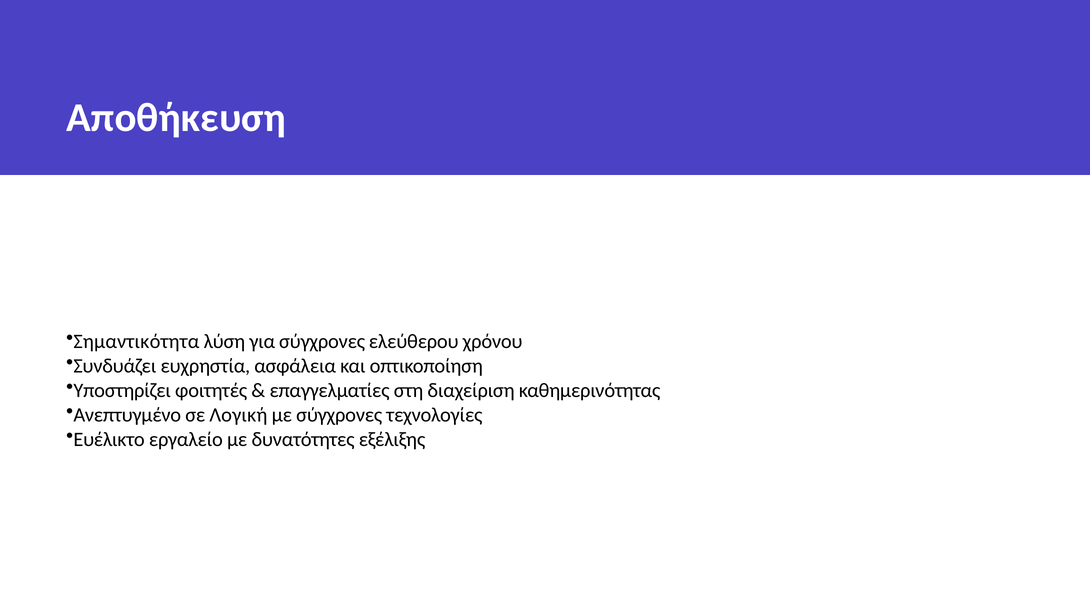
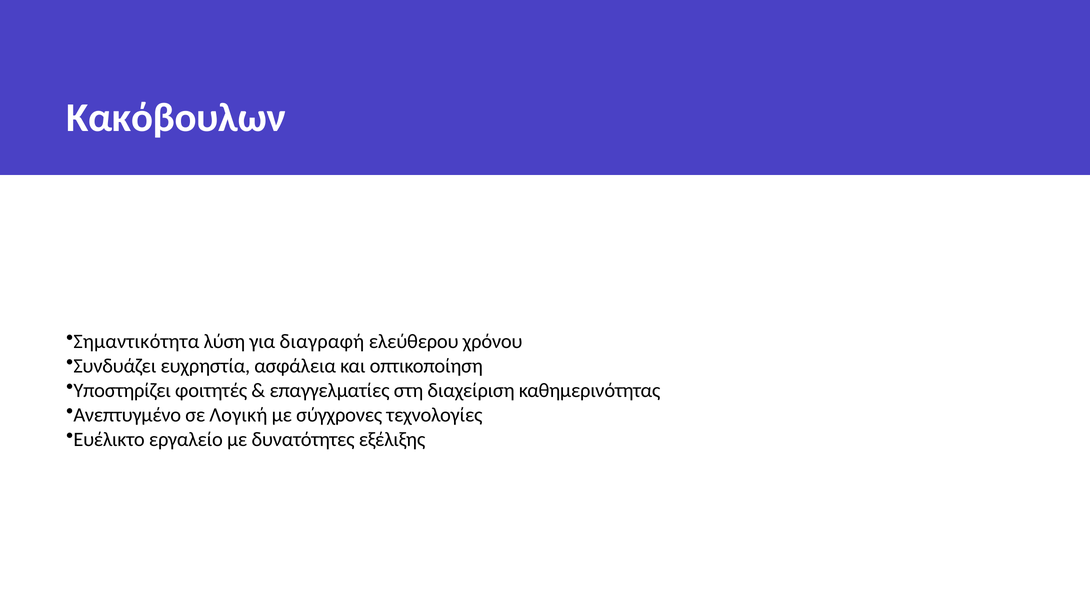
Αποθήκευση: Αποθήκευση -> Κακόβουλων (176, 118)
για σύγχρονες: σύγχρονες -> διαγραφή (322, 342)
